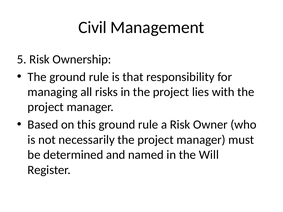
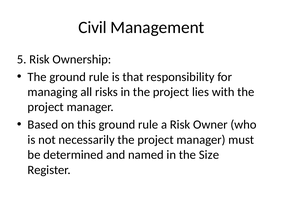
Will: Will -> Size (209, 155)
